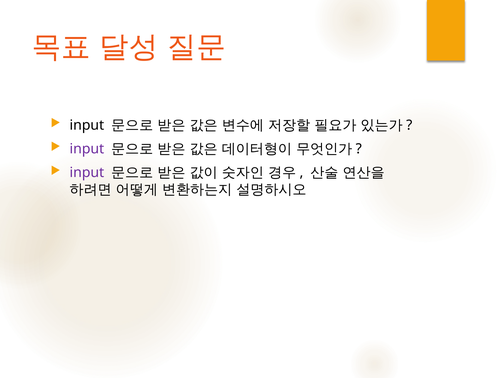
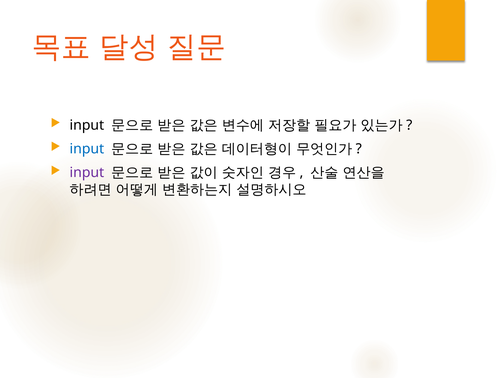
input colour: purple -> blue (87, 149)
